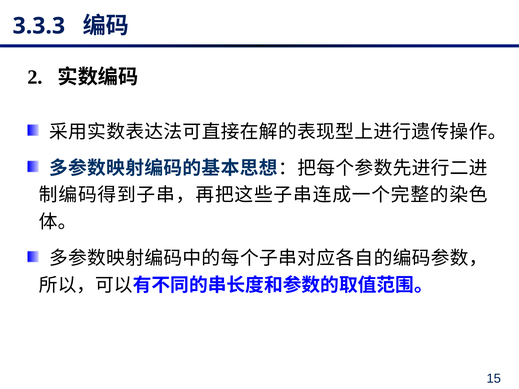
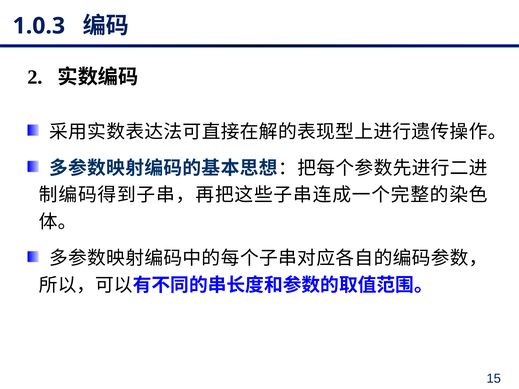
3.3.3: 3.3.3 -> 1.0.3 (39, 26)
